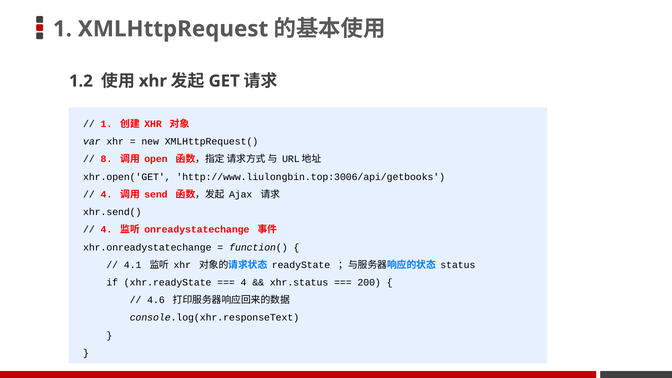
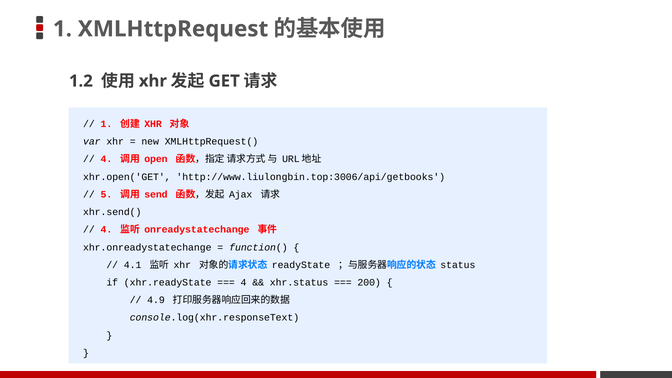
8: 8 -> 4 (106, 159)
4: 4 -> 5 (106, 194)
4.6: 4.6 -> 4.9 (156, 300)
